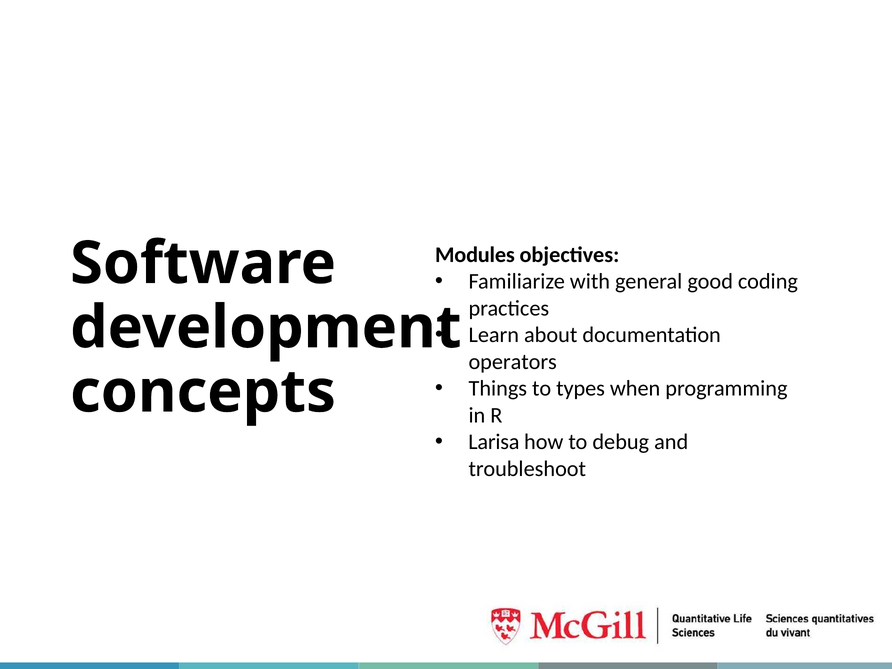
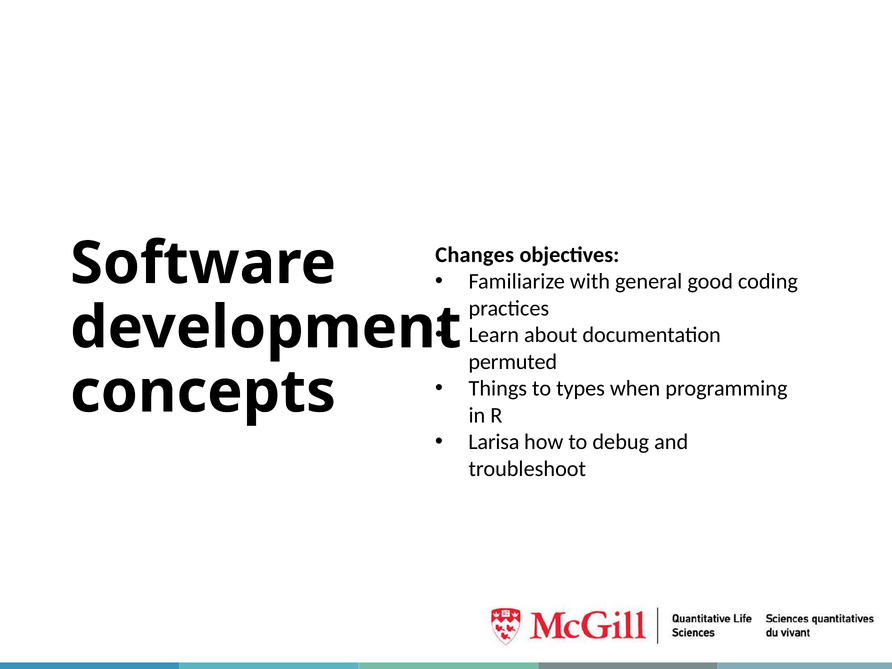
Modules: Modules -> Changes (475, 255)
operators: operators -> permuted (513, 362)
